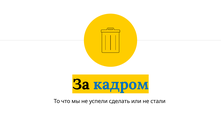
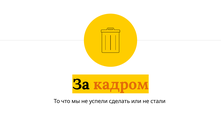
кадром colour: blue -> orange (121, 85)
